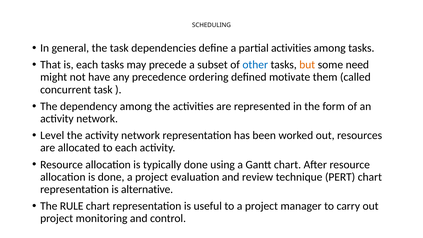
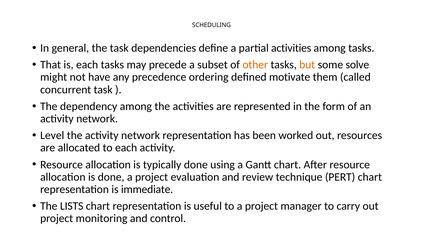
other colour: blue -> orange (255, 65)
need: need -> solve (357, 65)
alternative: alternative -> immediate (147, 189)
RULE: RULE -> LISTS (72, 206)
